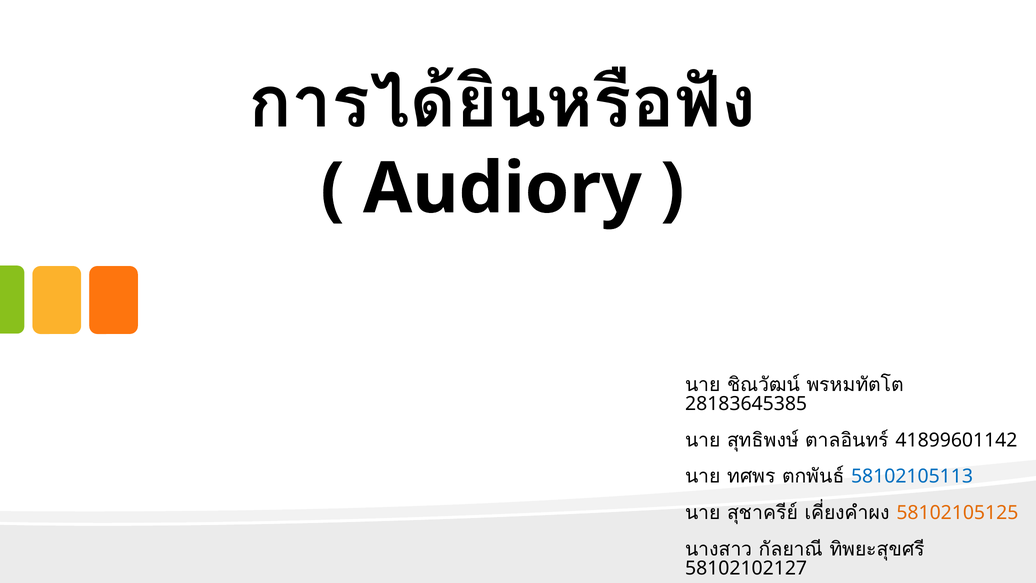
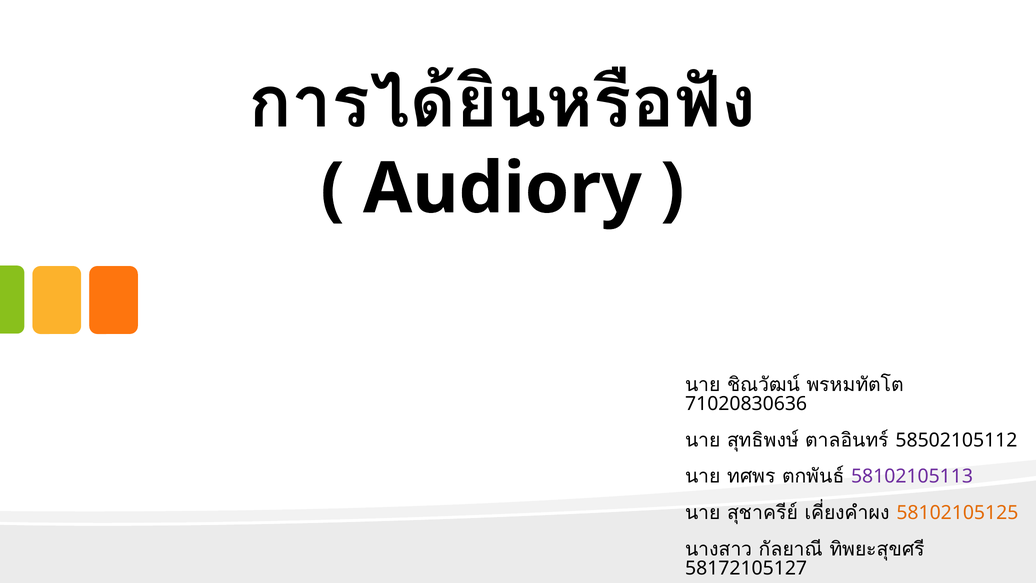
28183645385: 28183645385 -> 71020830636 (746, 404)
41899601142: 41899601142 -> 58502105112 (956, 440)
58102105113 colour: blue -> purple (912, 476)
58102102127: 58102102127 -> 58172105127 (746, 568)
